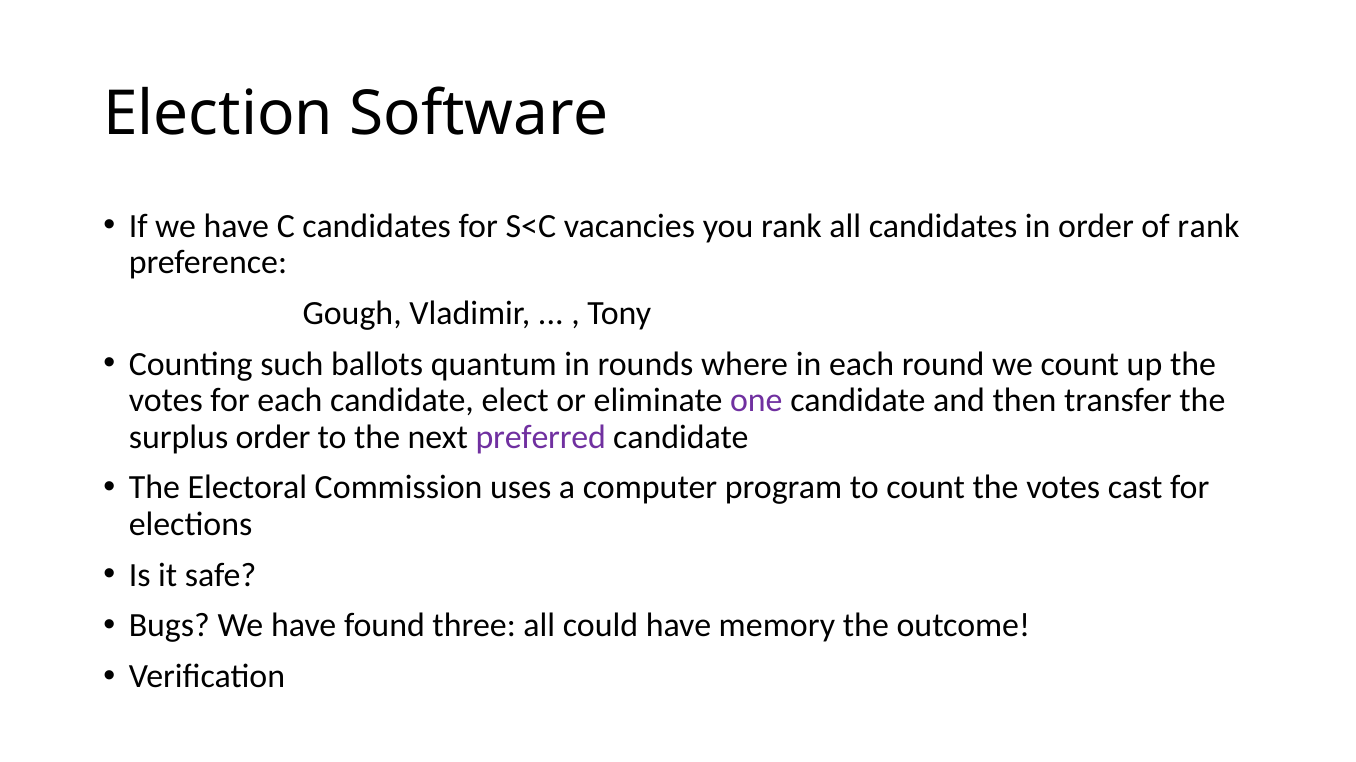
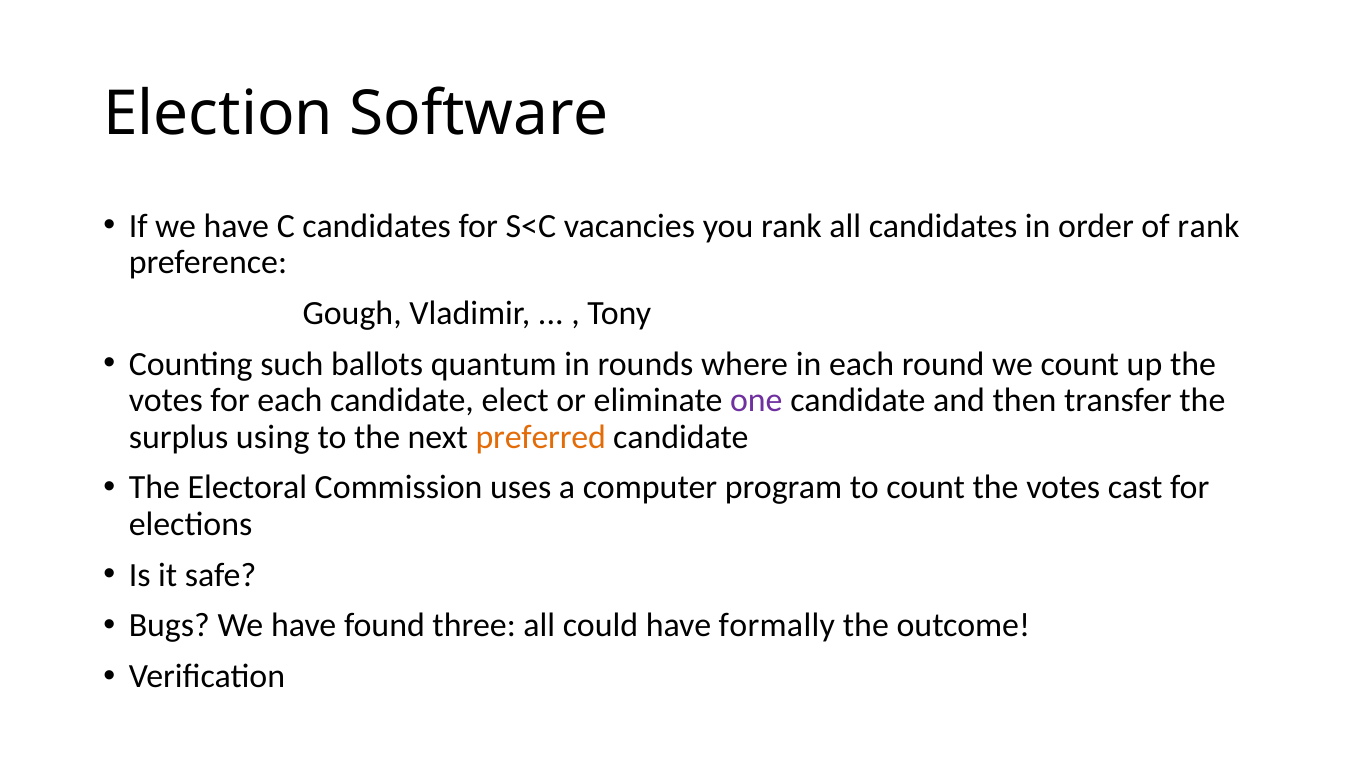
surplus order: order -> using (273, 437)
preferred colour: purple -> orange (541, 437)
memory: memory -> formally (777, 626)
